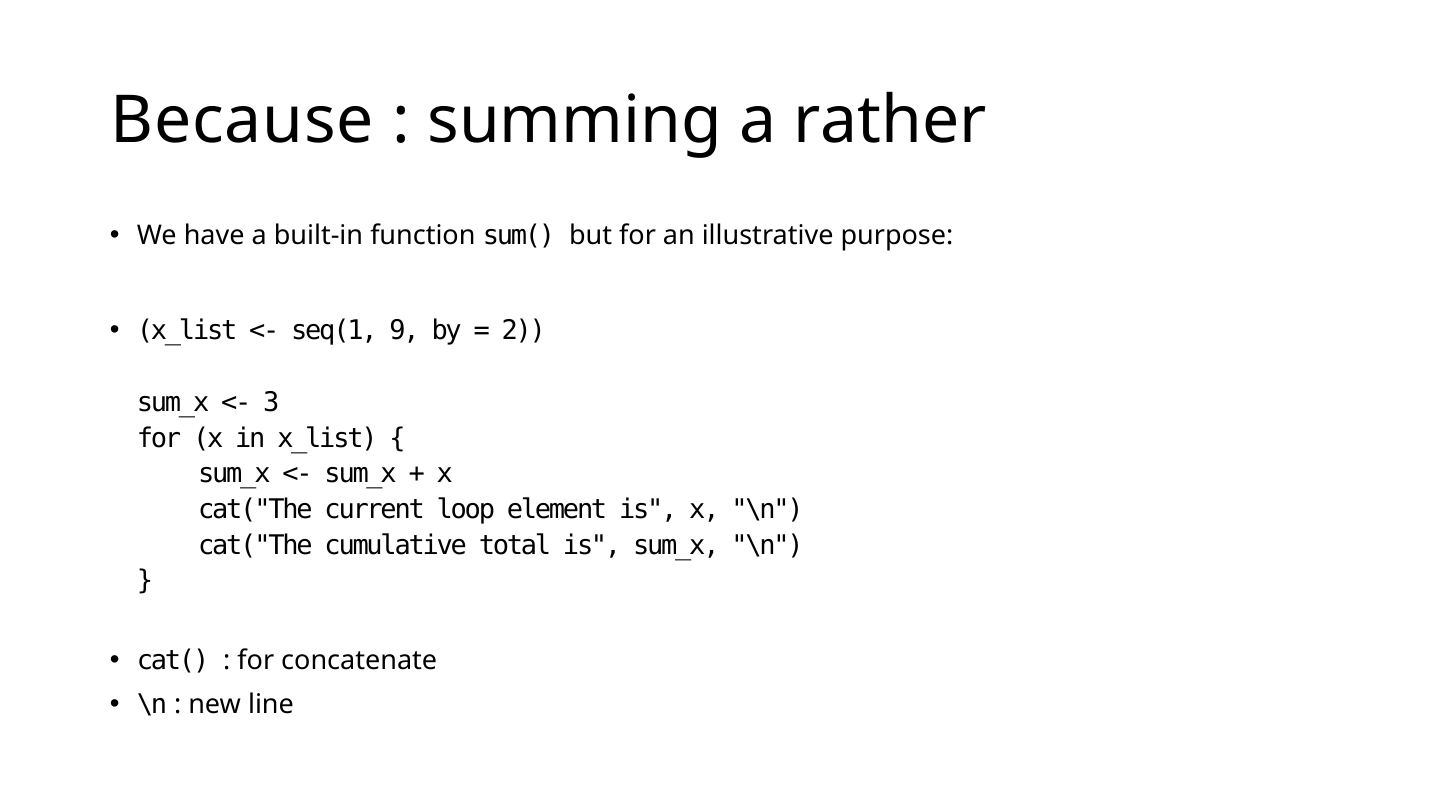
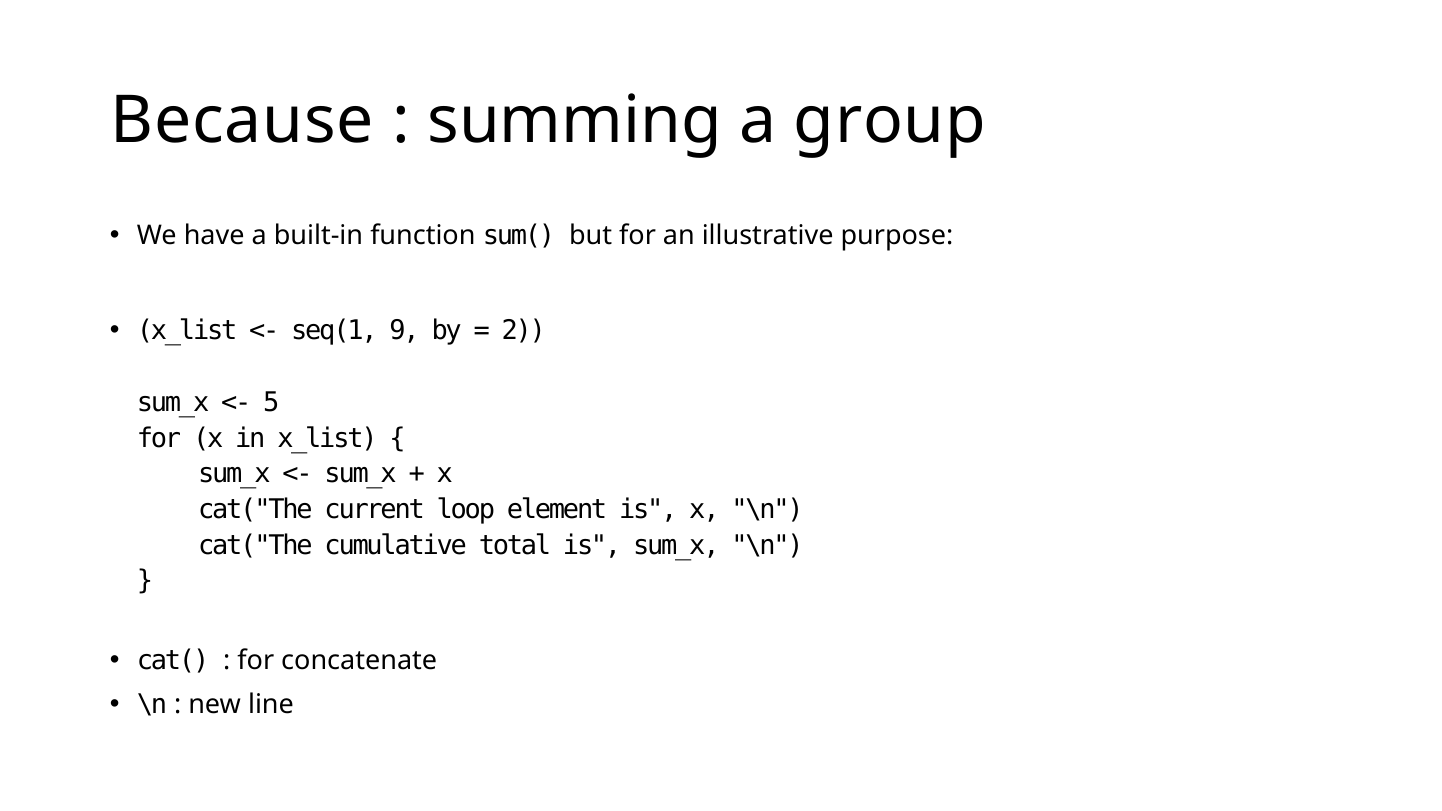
rather: rather -> group (890, 121)
3: 3 -> 5 (271, 402)
